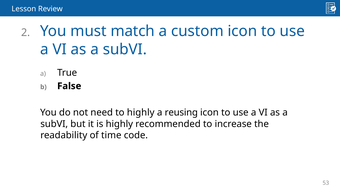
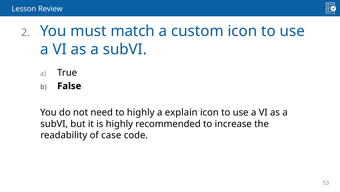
reusing: reusing -> explain (181, 112)
time: time -> case (111, 135)
